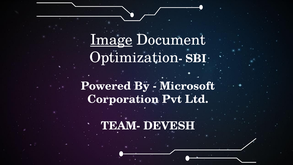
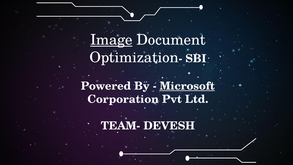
Microsoft underline: none -> present (187, 86)
